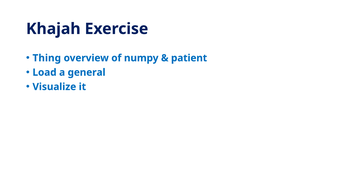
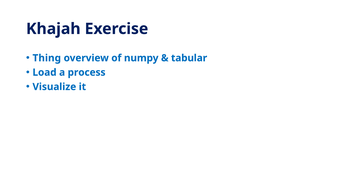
patient: patient -> tabular (189, 58)
general: general -> process (87, 72)
